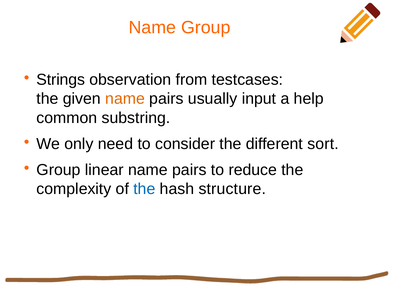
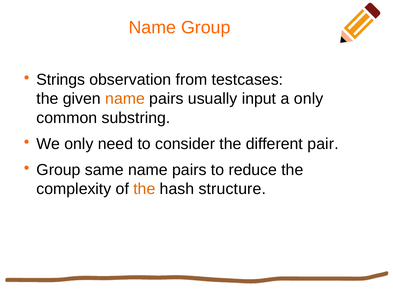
a help: help -> only (309, 99)
sort: sort -> pair (323, 144)
linear: linear -> same (104, 170)
the colour: blue -> orange (144, 189)
